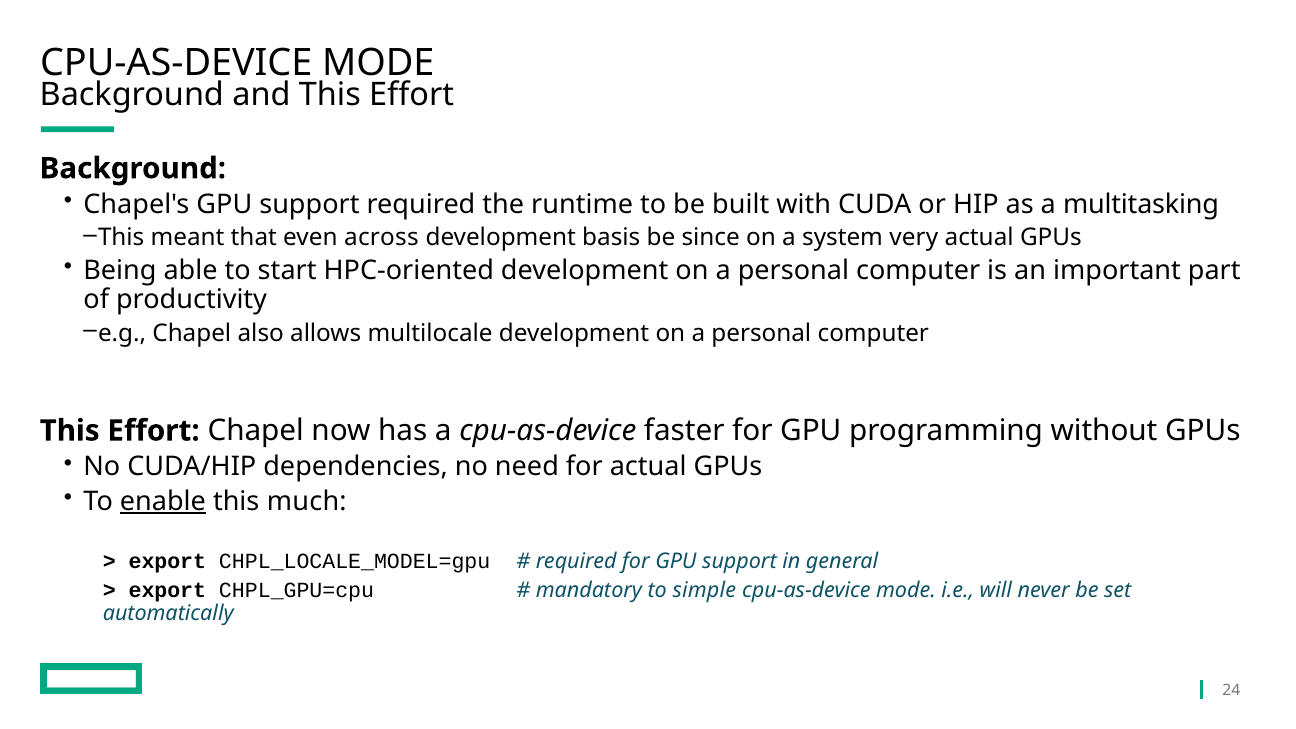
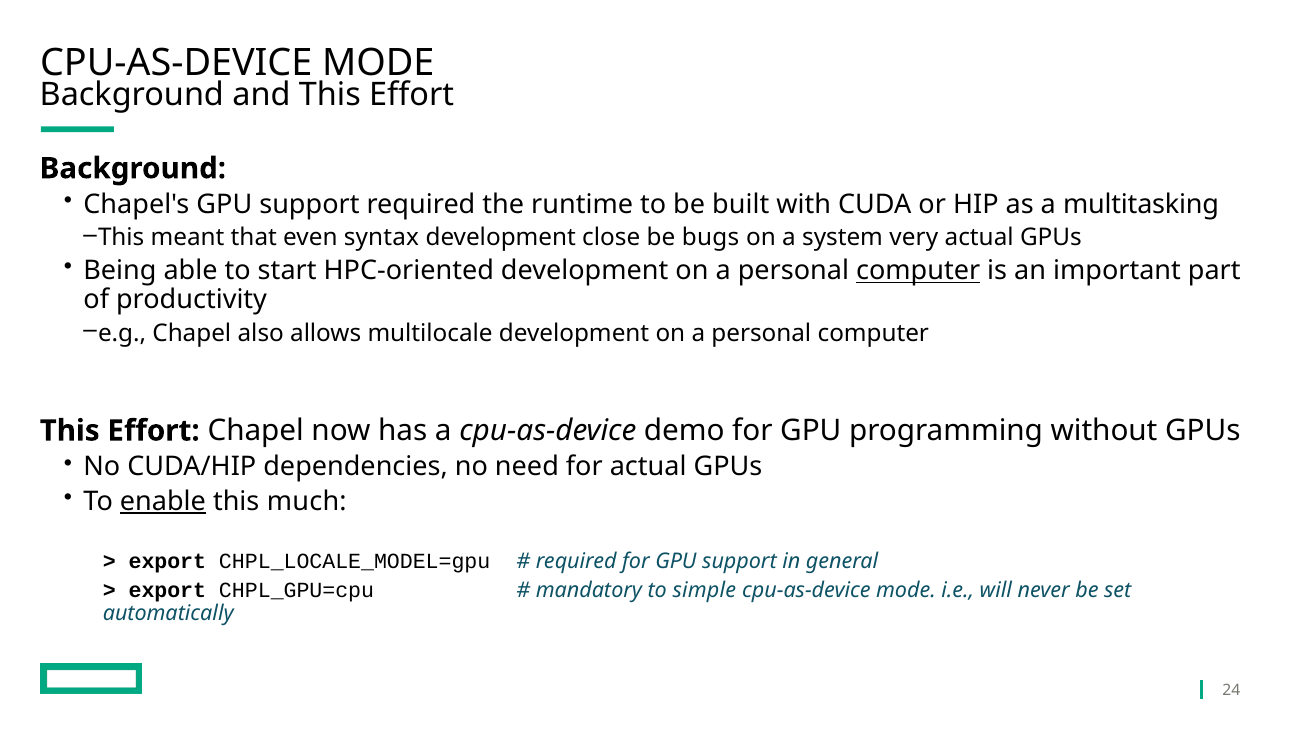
across: across -> syntax (381, 238)
basis: basis -> close (611, 238)
since: since -> bugs (711, 238)
computer underline: none -> present (918, 271)
faster: faster -> demo (684, 431)
